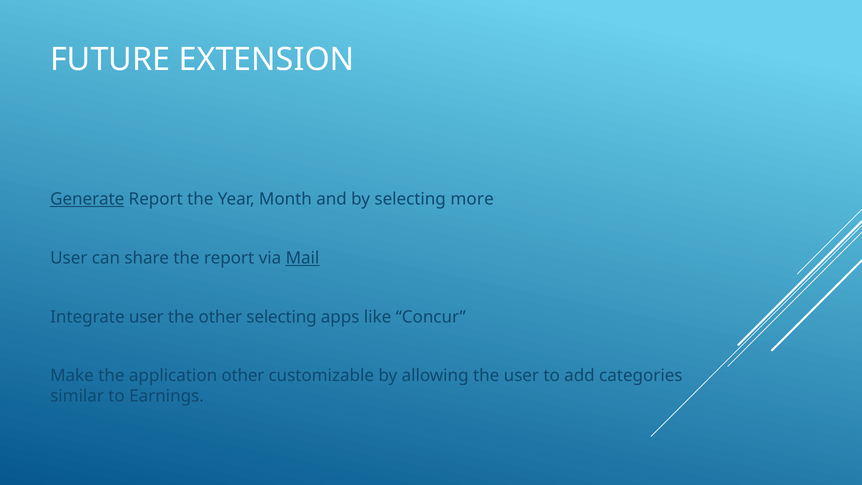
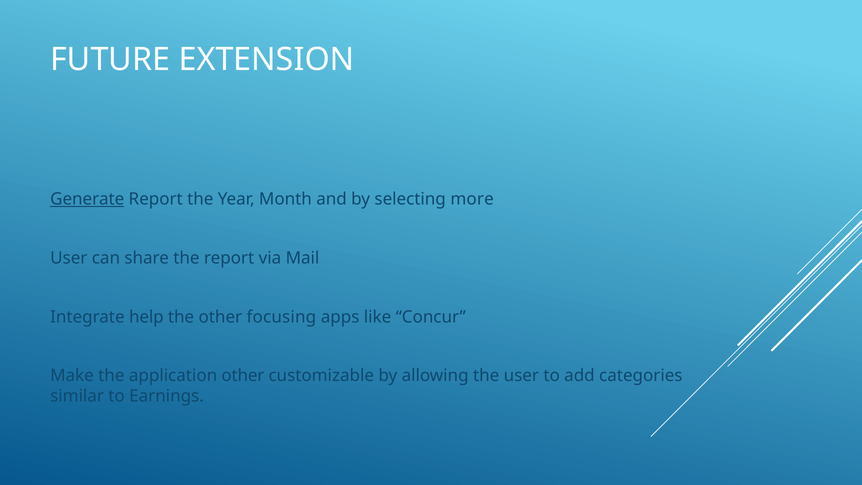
Mail underline: present -> none (303, 258)
Integrate user: user -> help (146, 317)
other selecting: selecting -> focusing (281, 317)
